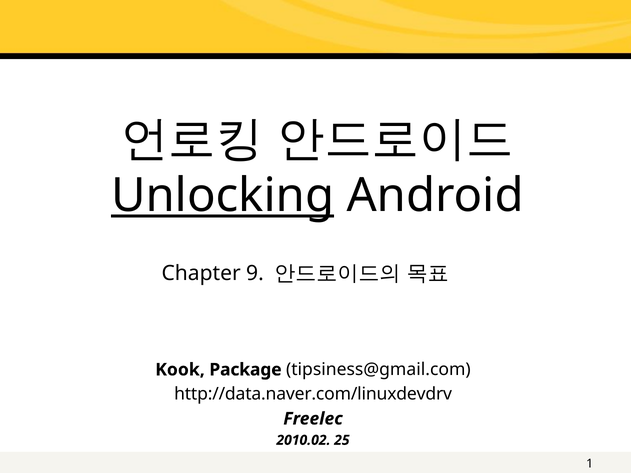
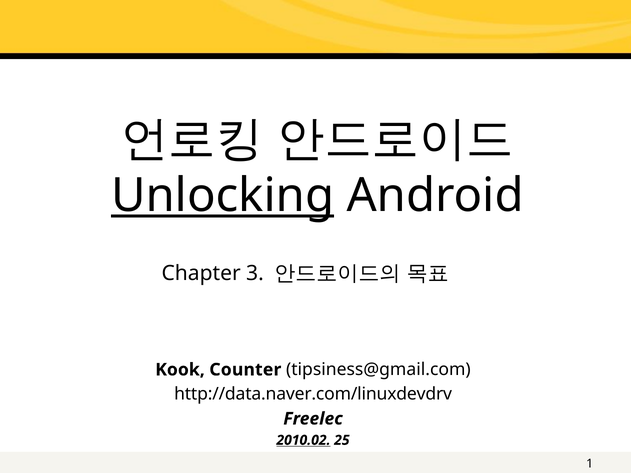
9: 9 -> 3 (255, 274)
Package: Package -> Counter (245, 370)
2010.02 underline: none -> present (304, 440)
